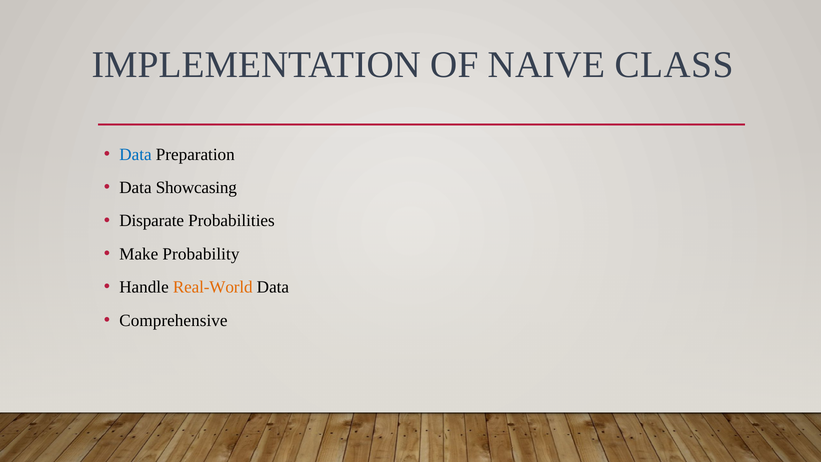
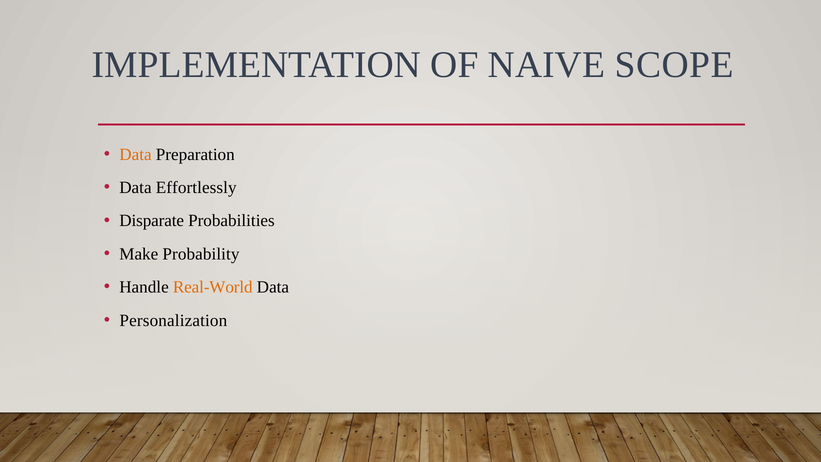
CLASS: CLASS -> SCOPE (674, 65)
Data colour: blue -> orange (135, 154)
Showcasing: Showcasing -> Effortlessly (196, 188)
Comprehensive: Comprehensive -> Personalization (173, 320)
